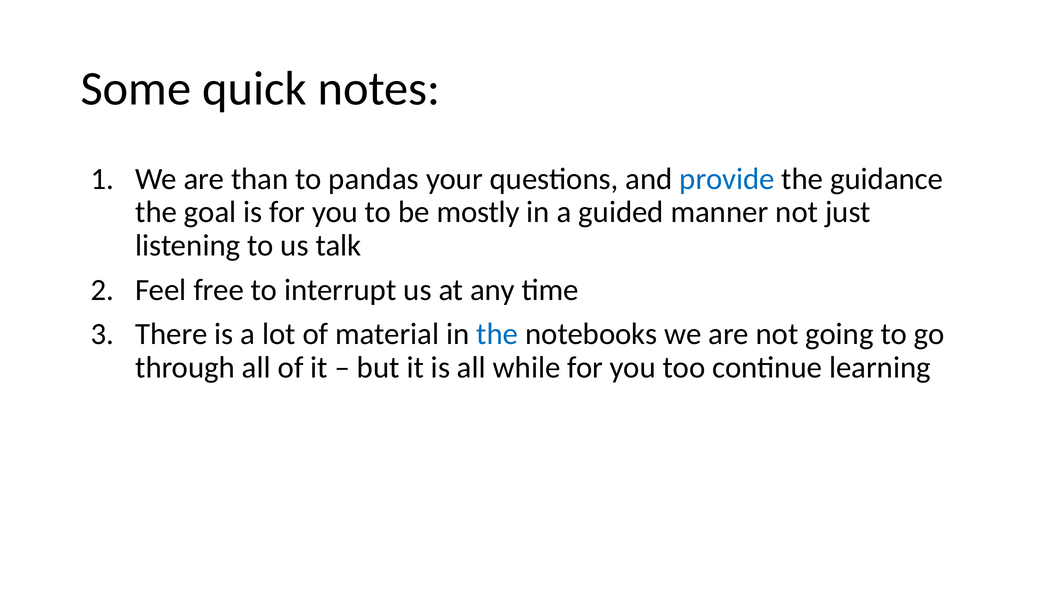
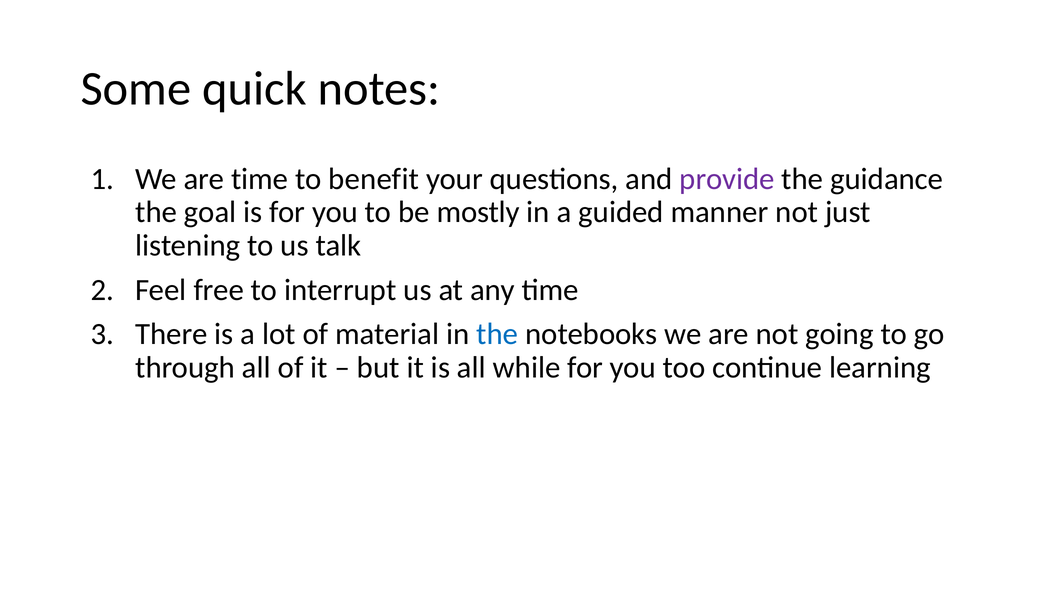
are than: than -> time (260, 179)
pandas: pandas -> benefit (374, 179)
provide colour: blue -> purple (727, 179)
